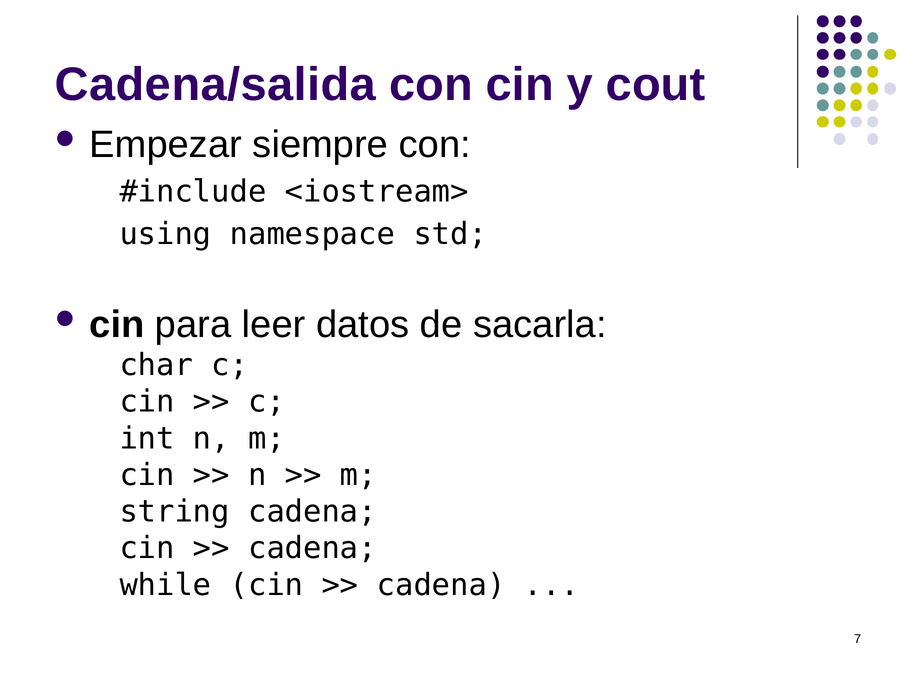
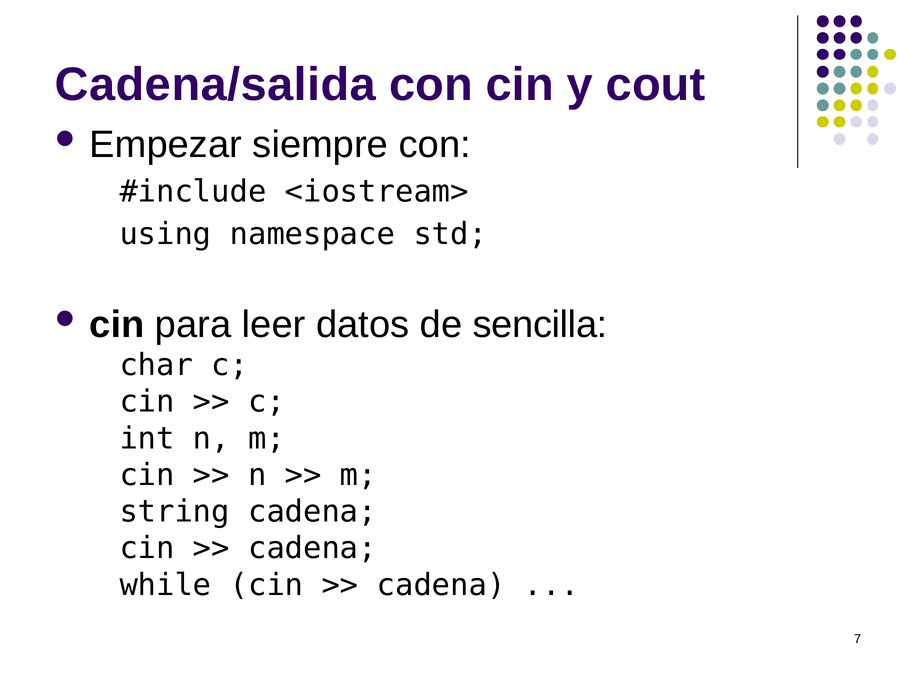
sacarla: sacarla -> sencilla (540, 324)
